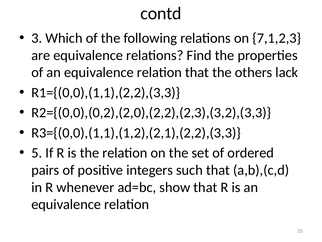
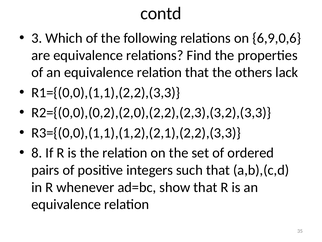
7,1,2,3: 7,1,2,3 -> 6,9,0,6 (277, 38)
5: 5 -> 8 (37, 153)
